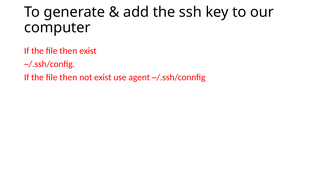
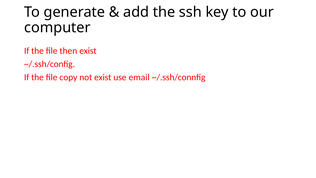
then: then -> copy (68, 77)
agent: agent -> email (139, 77)
